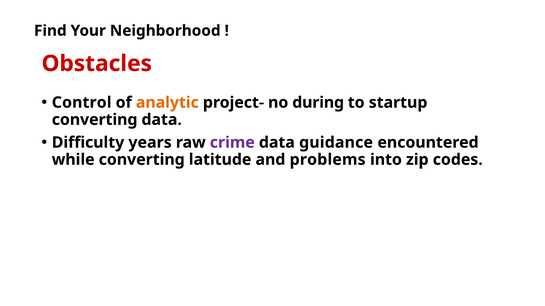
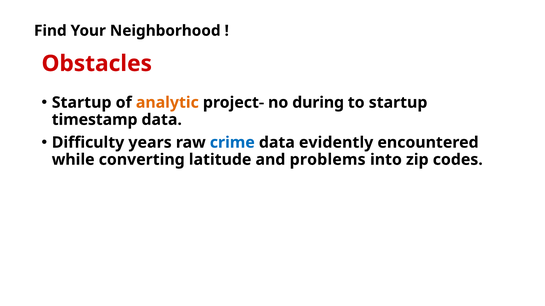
Control: Control -> Startup (82, 103)
converting: converting -> timestamp (95, 120)
crime colour: purple -> blue (232, 143)
guidance: guidance -> evidently (336, 143)
